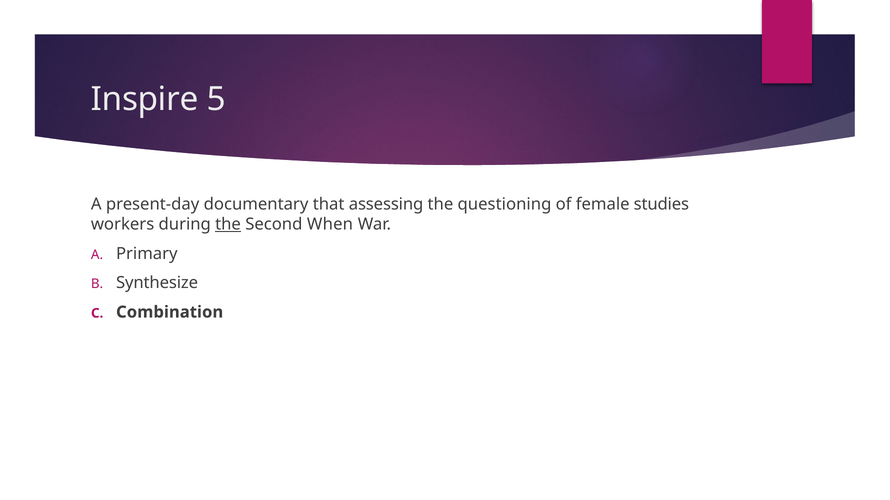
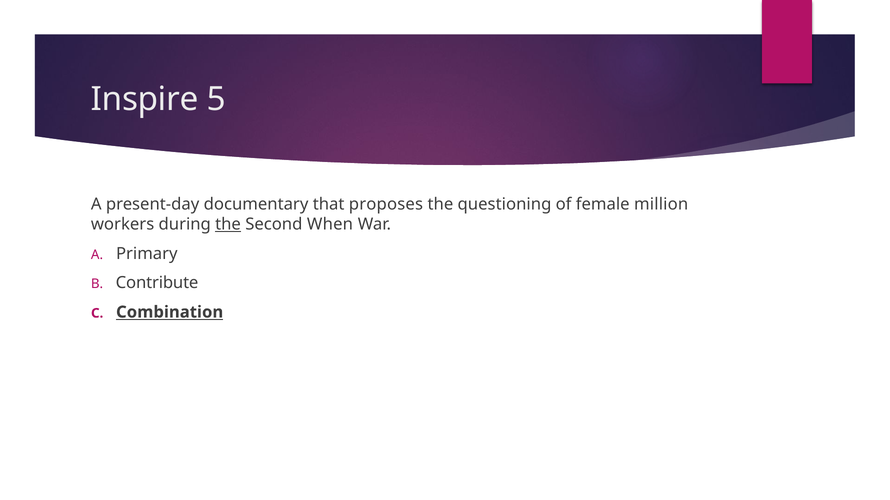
assessing: assessing -> proposes (386, 205)
studies: studies -> million (661, 205)
Synthesize: Synthesize -> Contribute (157, 283)
Combination underline: none -> present (170, 312)
